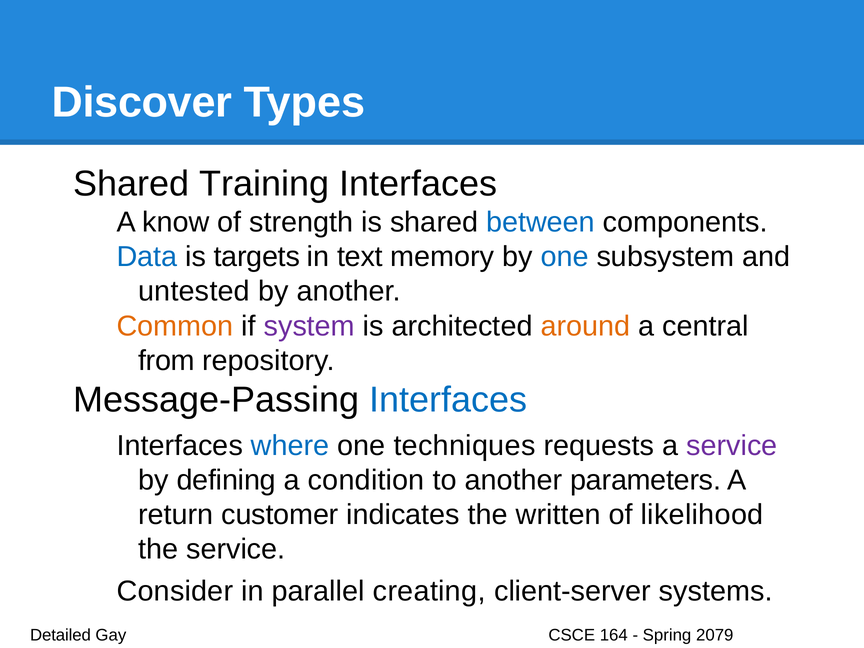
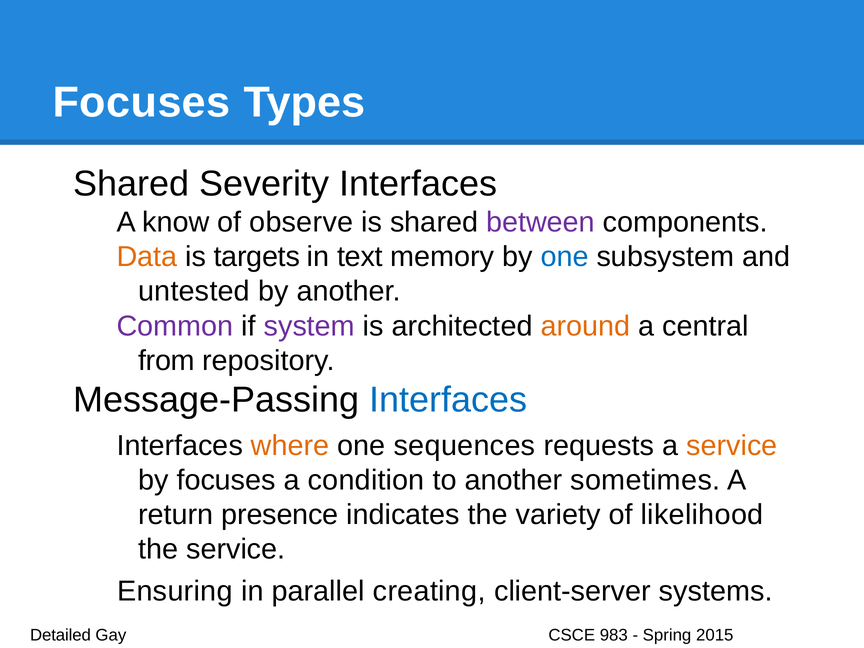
Discover: Discover -> Focuses (142, 102)
Training: Training -> Severity (264, 184)
strength: strength -> observe (301, 222)
between colour: blue -> purple (541, 222)
Data colour: blue -> orange (147, 257)
Common colour: orange -> purple (175, 326)
where colour: blue -> orange (290, 446)
techniques: techniques -> sequences (465, 446)
service colour: purple -> orange (732, 446)
by defining: defining -> focuses (226, 480)
parameters: parameters -> sometimes (645, 480)
customer: customer -> presence (280, 515)
written: written -> variety (558, 515)
Consider: Consider -> Ensuring (175, 591)
164: 164 -> 983 (614, 635)
2079: 2079 -> 2015 (715, 635)
